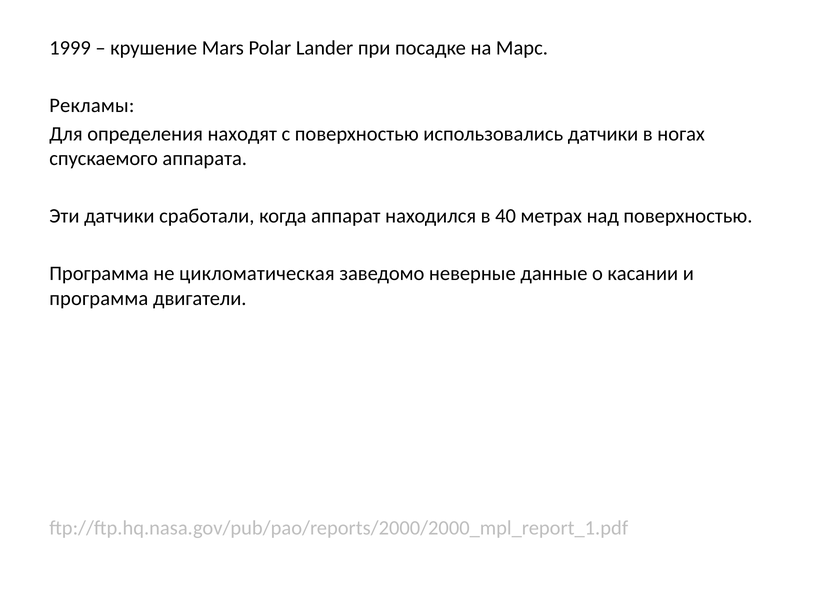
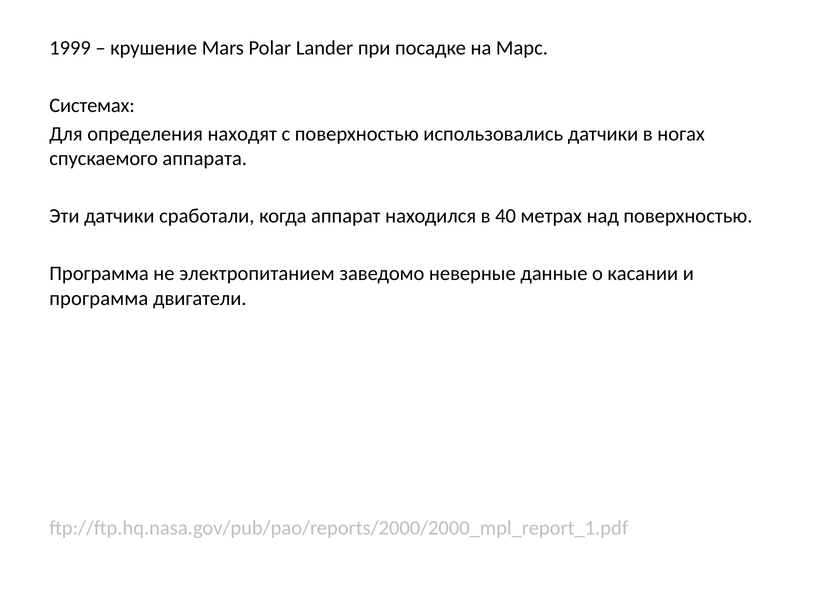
Рекламы: Рекламы -> Системах (92, 105)
цикломатическая: цикломатическая -> электропитанием (257, 273)
